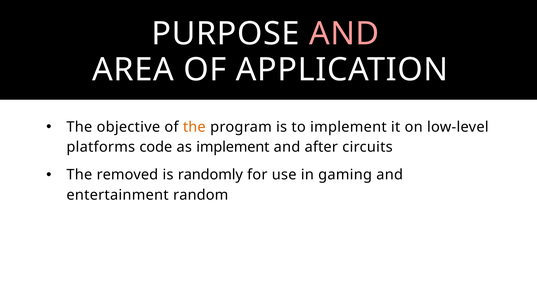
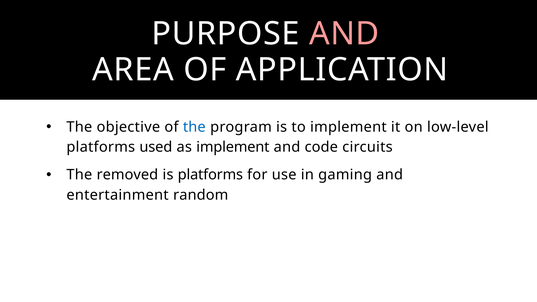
the colour: orange -> blue (194, 127)
code: code -> used (156, 147)
after: after -> code (321, 147)
is randomly: randomly -> platforms (210, 175)
